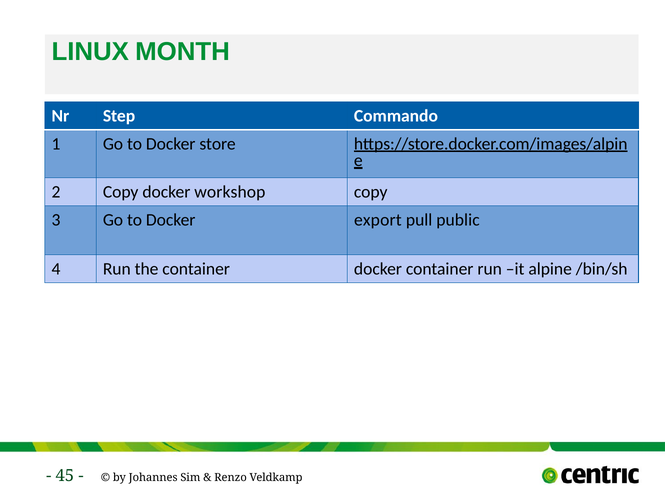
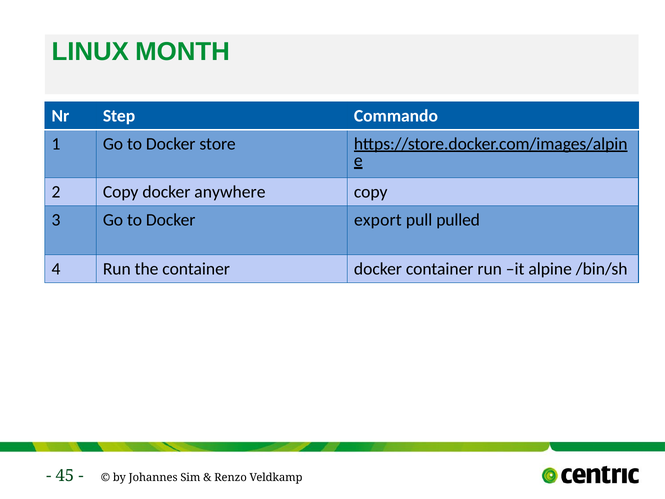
workshop: workshop -> anywhere (230, 192)
public: public -> pulled (458, 220)
